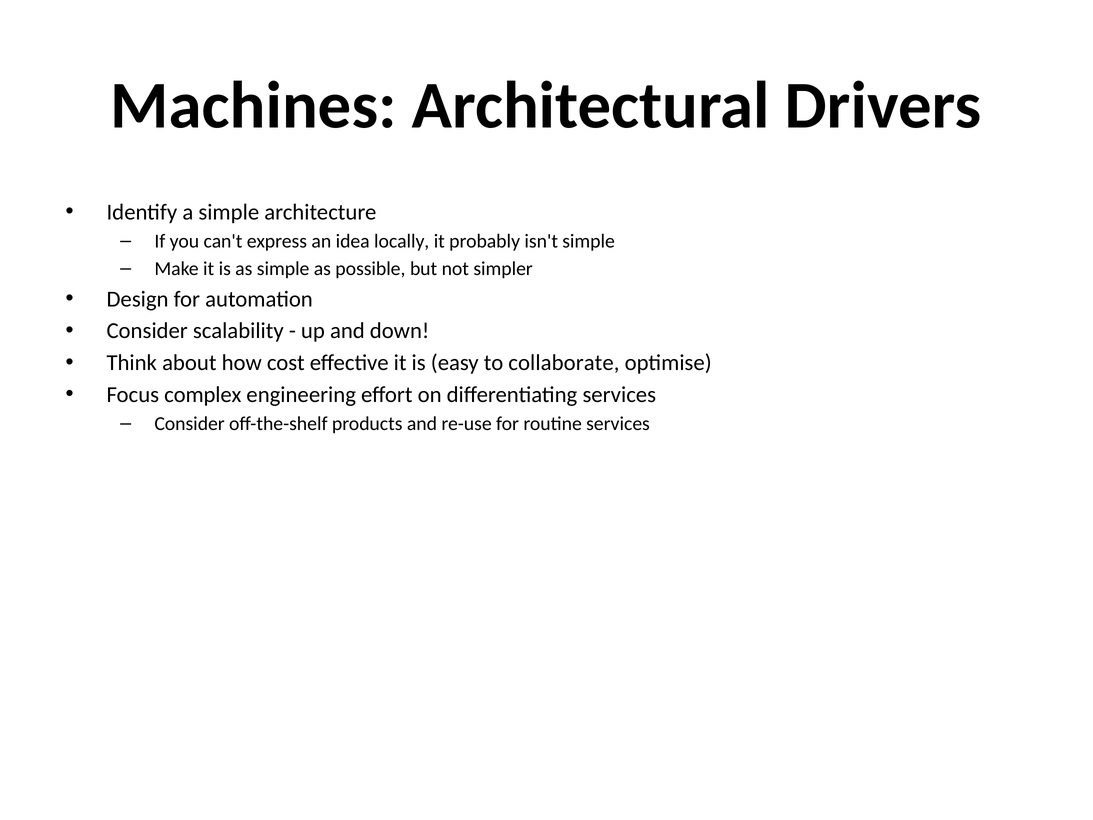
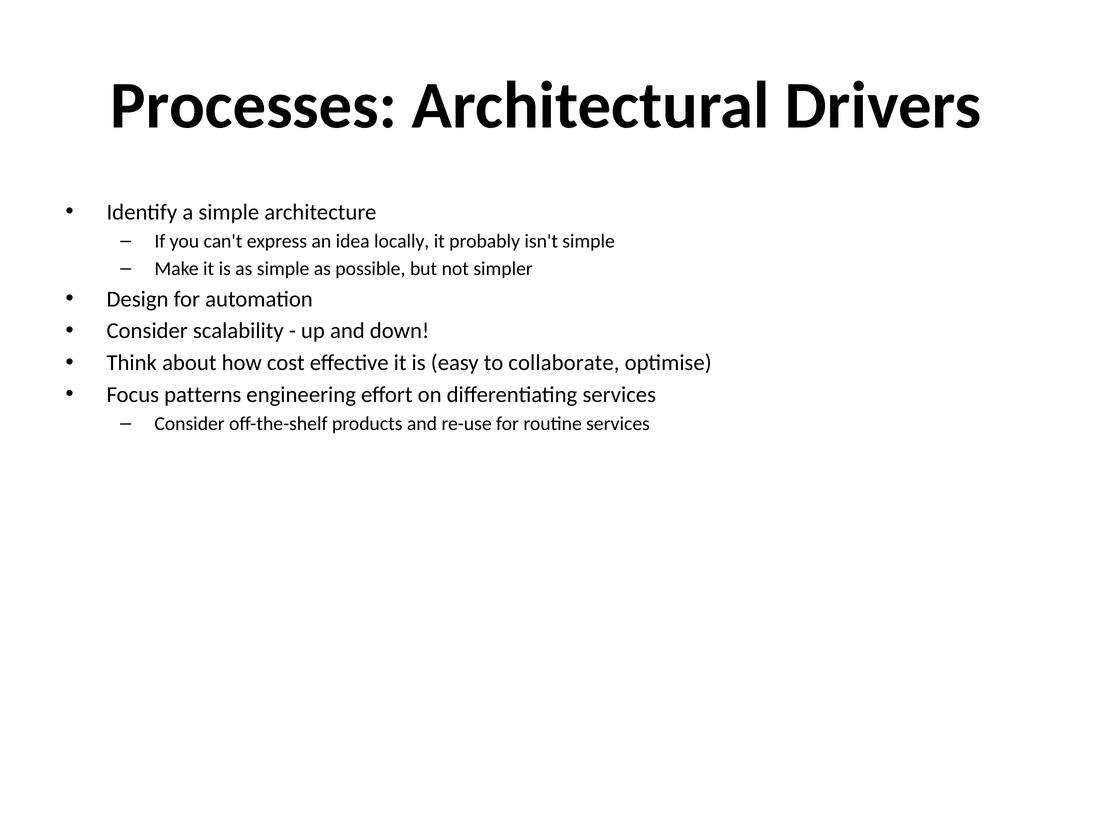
Machines: Machines -> Processes (254, 106)
complex: complex -> patterns (203, 395)
